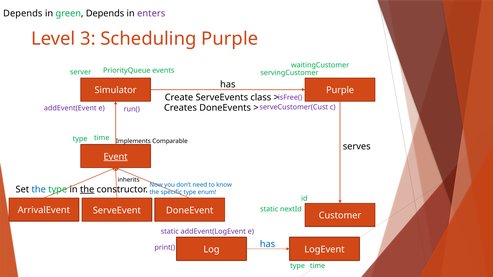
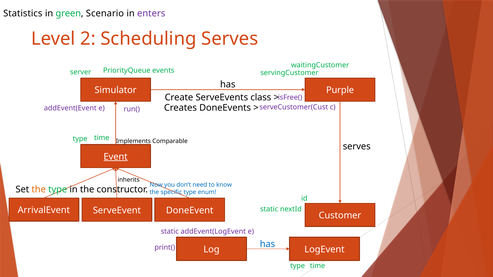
Depends: Depends -> Statistics (23, 14)
green Depends: Depends -> Scenario (105, 14)
3: 3 -> 2 (88, 39)
Scheduling Purple: Purple -> Serves (230, 39)
the colour: blue -> orange (39, 190)
the underline: present -> none (87, 190)
